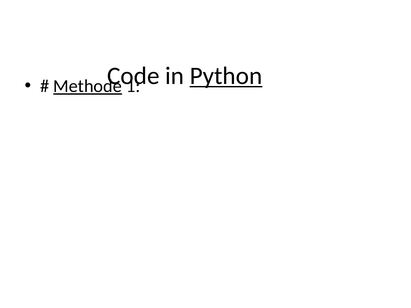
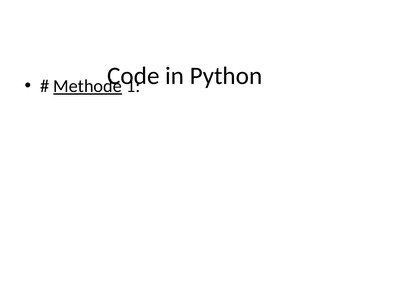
Python underline: present -> none (226, 76)
